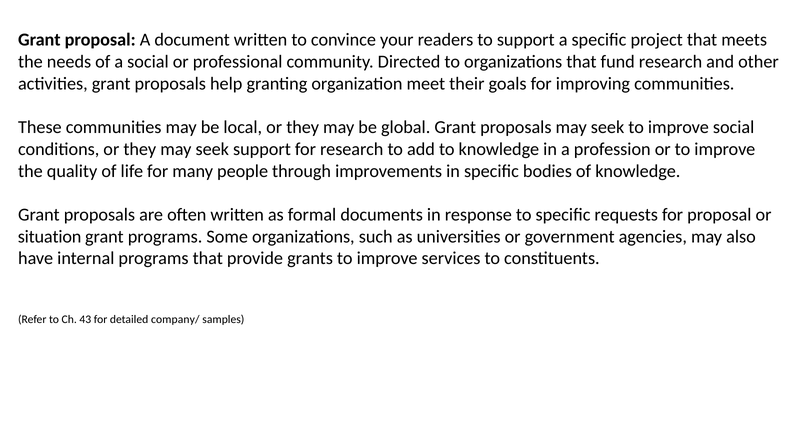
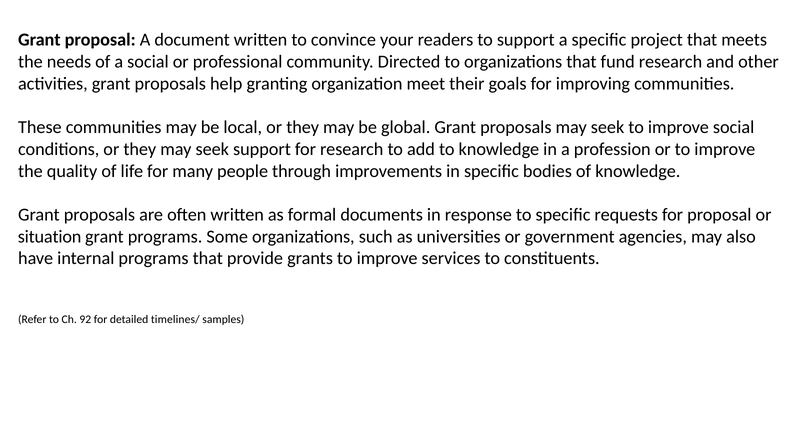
43: 43 -> 92 (85, 320)
company/: company/ -> timelines/ (175, 320)
